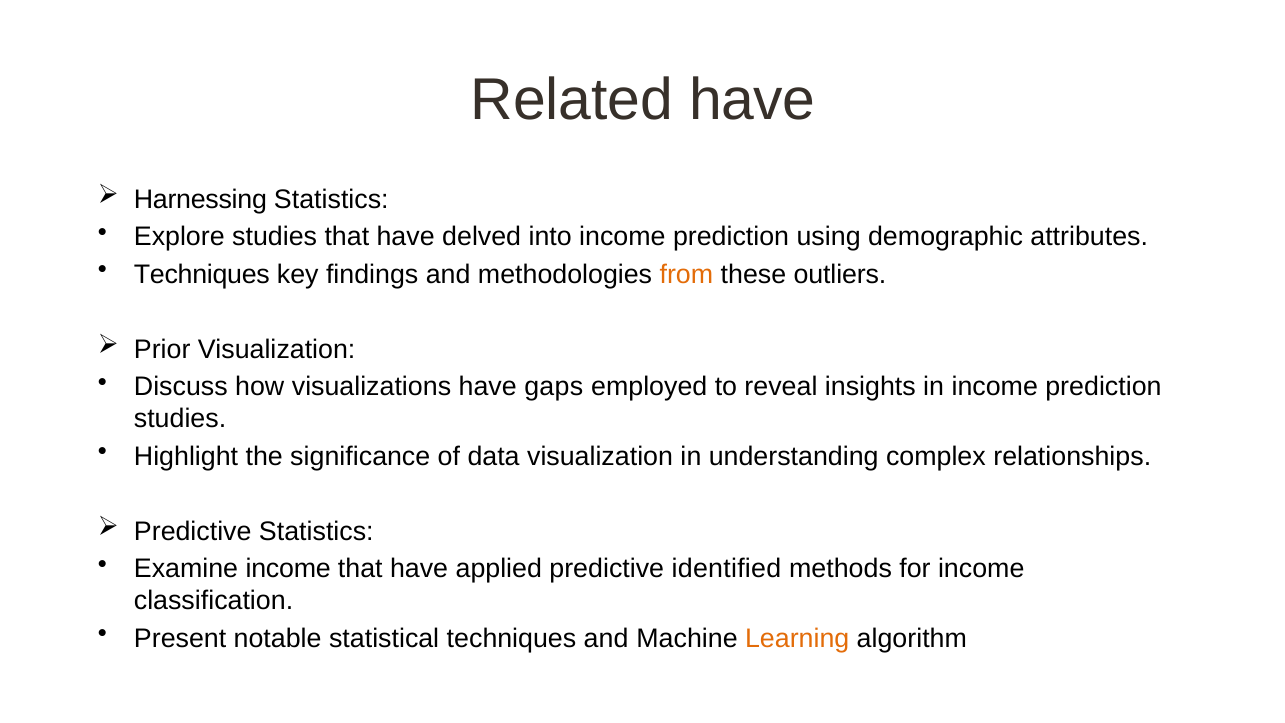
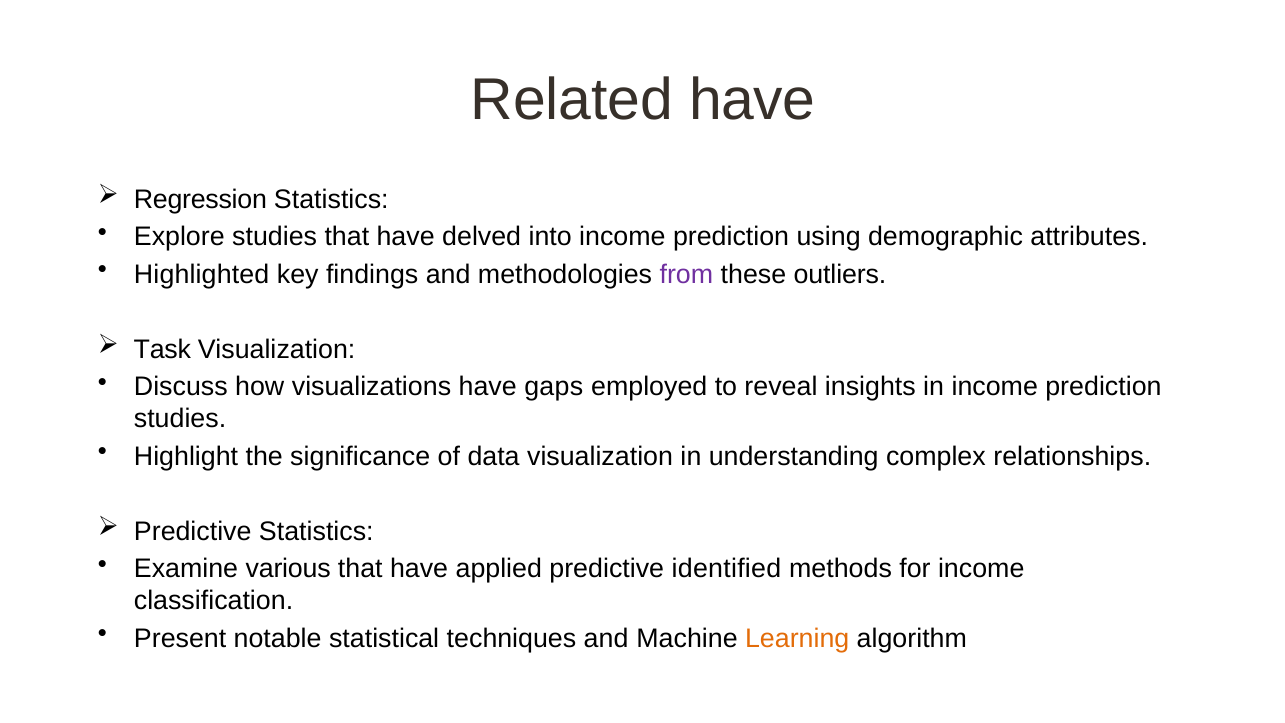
Harnessing: Harnessing -> Regression (200, 199)
Techniques: Techniques -> Highlighted (202, 274)
from colour: orange -> purple (686, 274)
Prior: Prior -> Task (162, 349)
Examine income: income -> various (288, 569)
